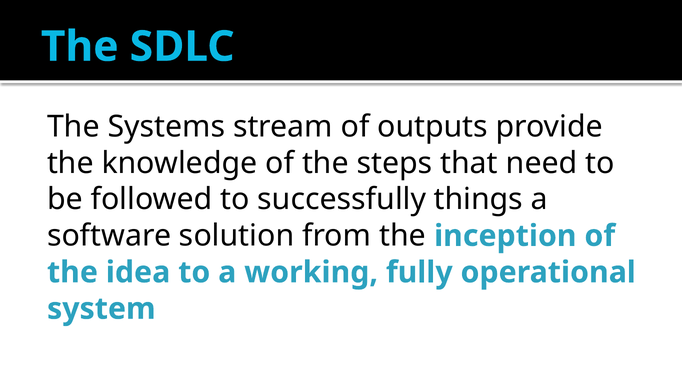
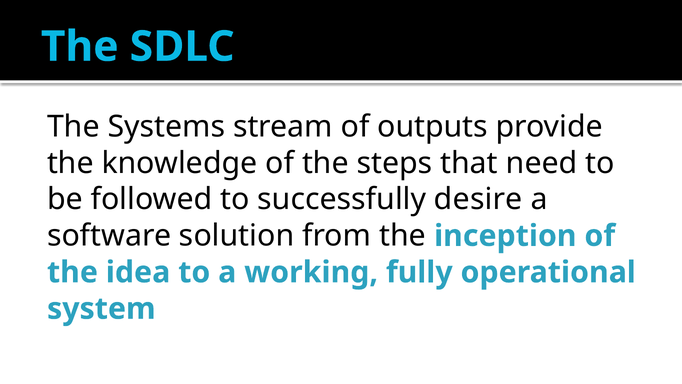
things: things -> desire (478, 199)
